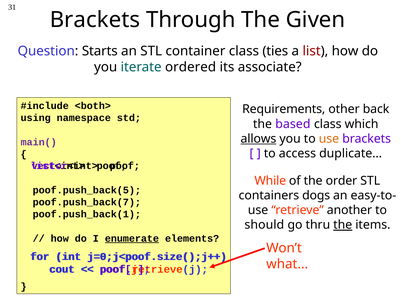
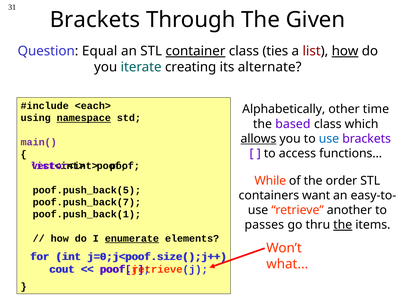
Starts: Starts -> Equal (100, 51)
container underline: none -> present (195, 51)
how underline: none -> present (345, 51)
ordered: ordered -> creating (191, 67)
associate: associate -> alternate (270, 67)
<both>: <both> -> <each> (93, 106)
Requirements: Requirements -> Alphabetically (284, 109)
back: back -> time (376, 109)
namespace underline: none -> present (84, 118)
use colour: orange -> blue (329, 139)
duplicate…: duplicate… -> functions… (351, 153)
dogs: dogs -> want (316, 195)
should: should -> passes (264, 225)
